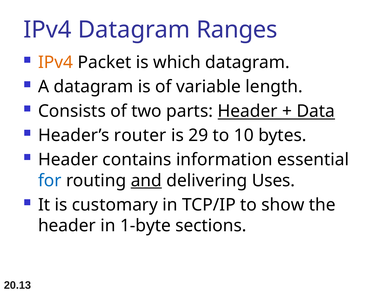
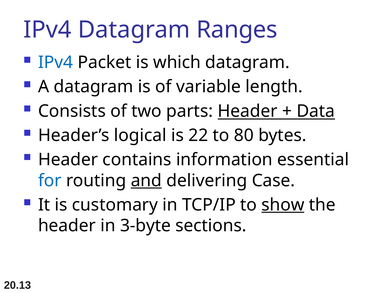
IPv4 colour: orange -> blue (56, 62)
router: router -> logical (140, 135)
29: 29 -> 22 (198, 135)
10: 10 -> 80 (244, 135)
Uses: Uses -> Case (273, 180)
show underline: none -> present (283, 204)
1-byte: 1-byte -> 3-byte (145, 225)
